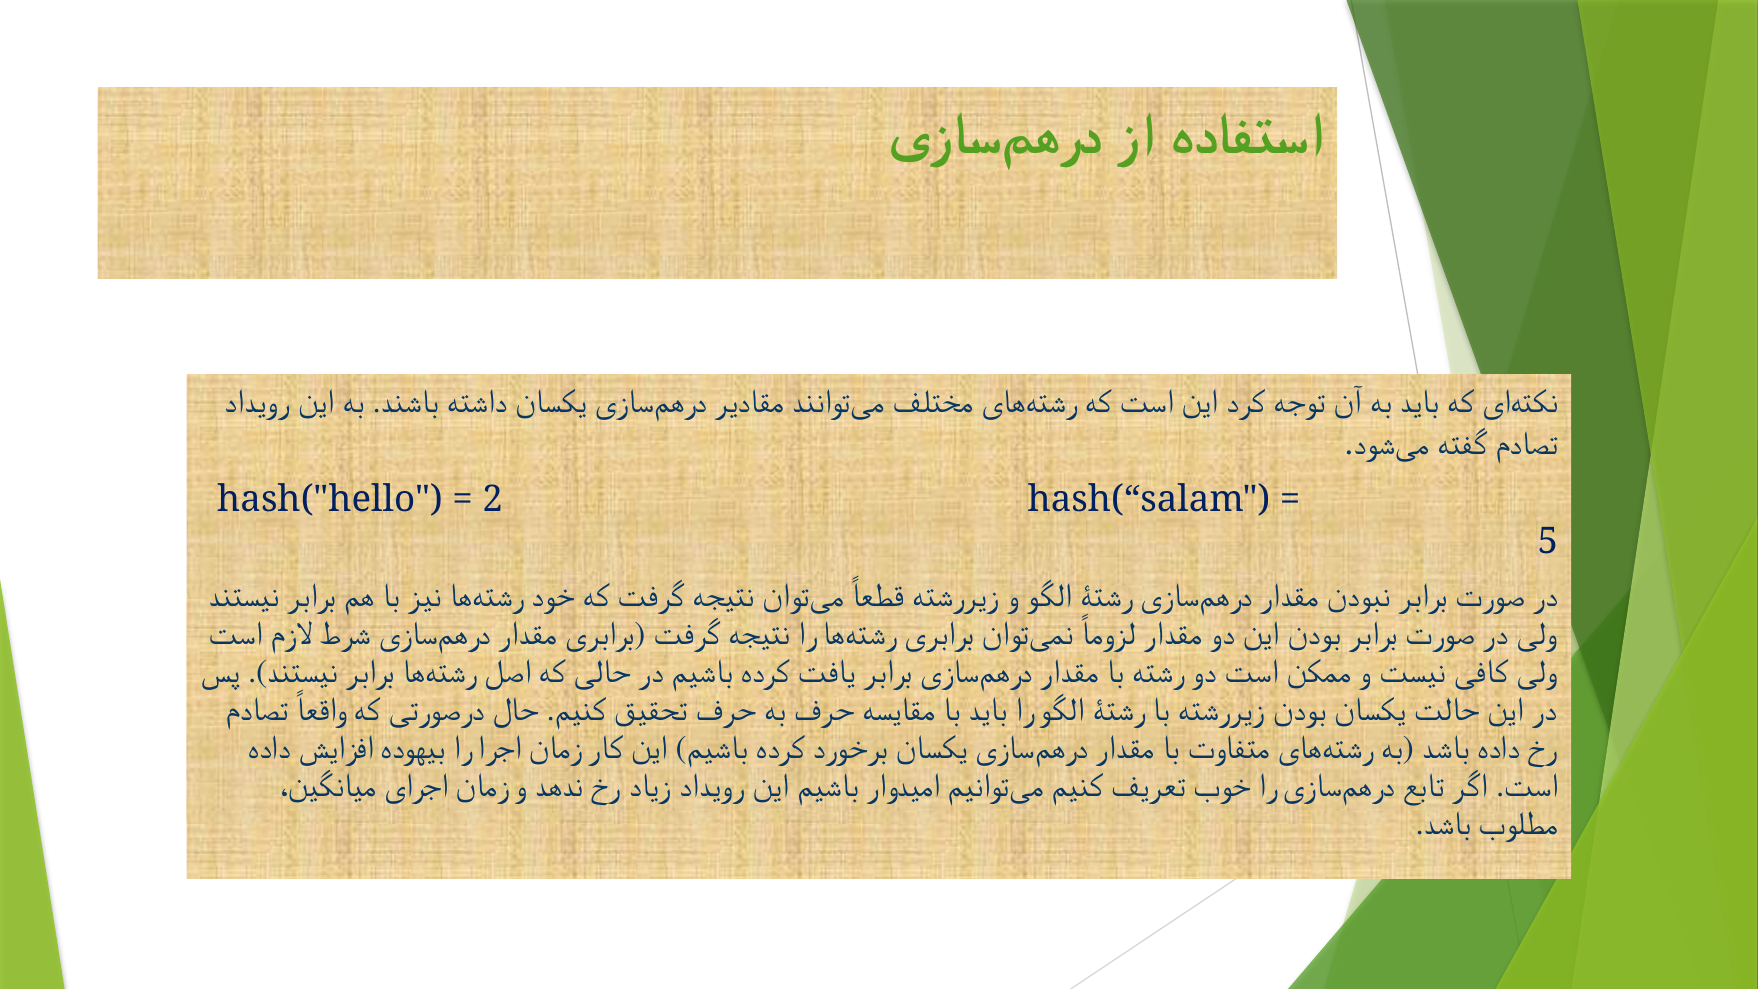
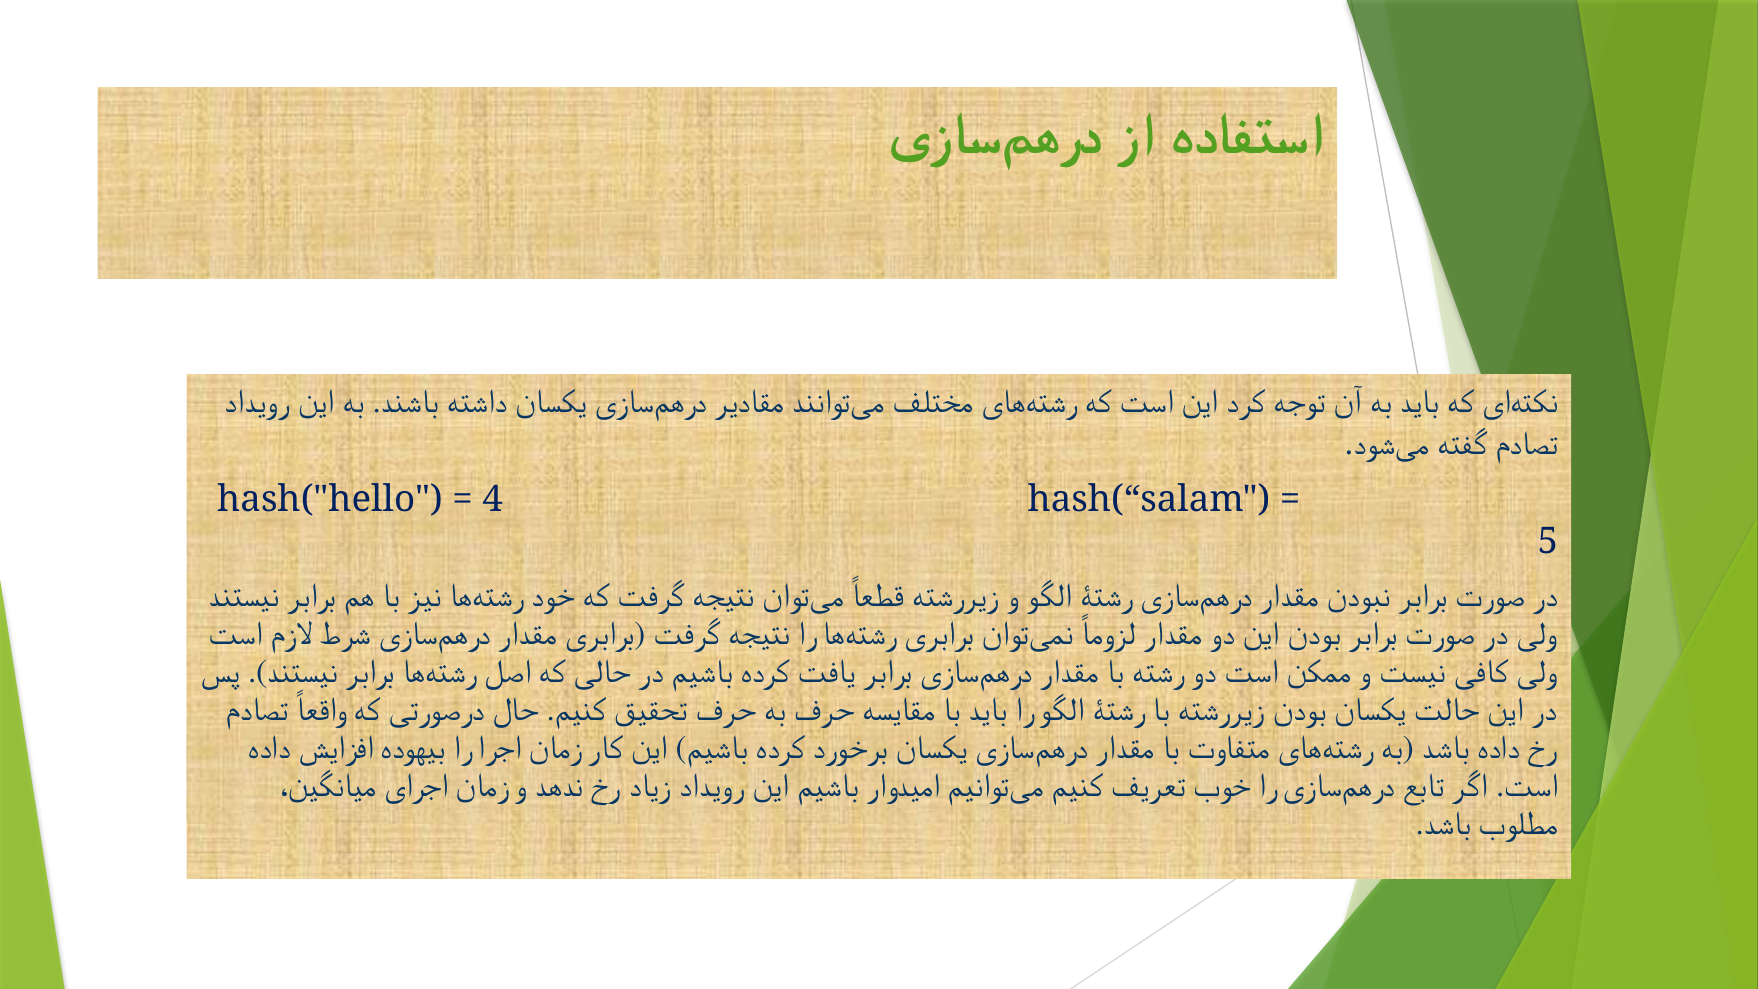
2: 2 -> 4 (493, 499)
